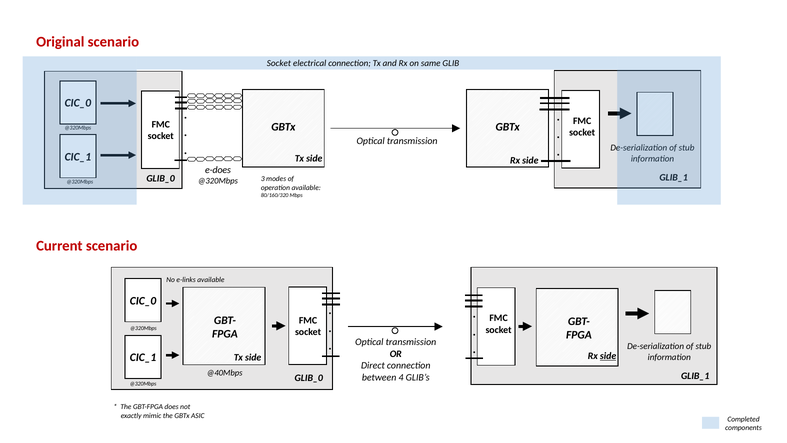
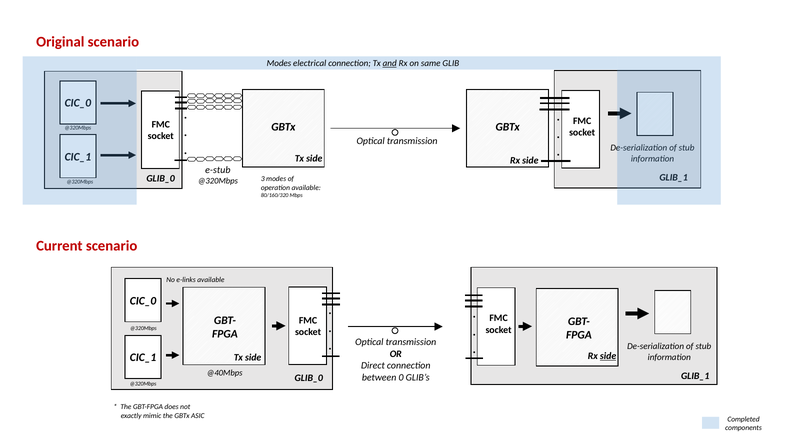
Socket: Socket -> Modes (279, 63)
and underline: none -> present (390, 63)
e-does: e-does -> e-stub (218, 170)
4: 4 -> 0 (401, 377)
